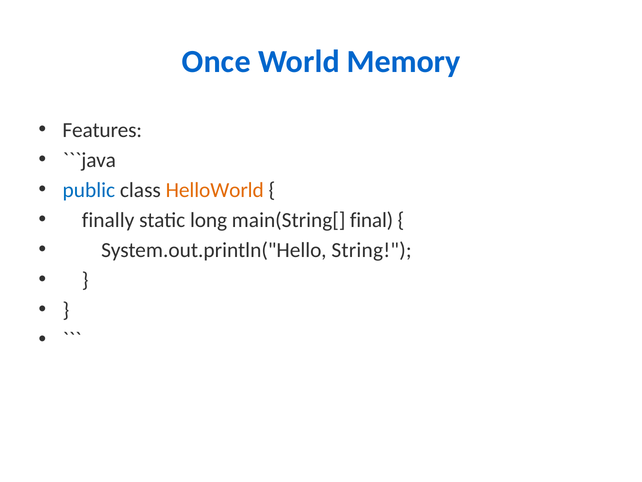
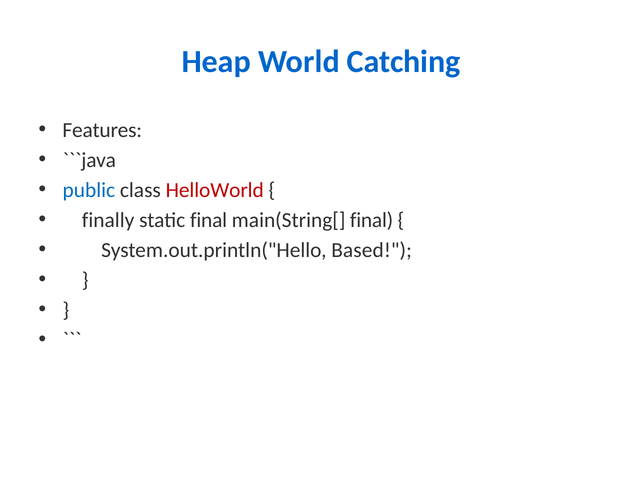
Once: Once -> Heap (216, 62)
Memory: Memory -> Catching (404, 62)
HelloWorld colour: orange -> red (215, 190)
static long: long -> final (209, 220)
String: String -> Based (372, 250)
